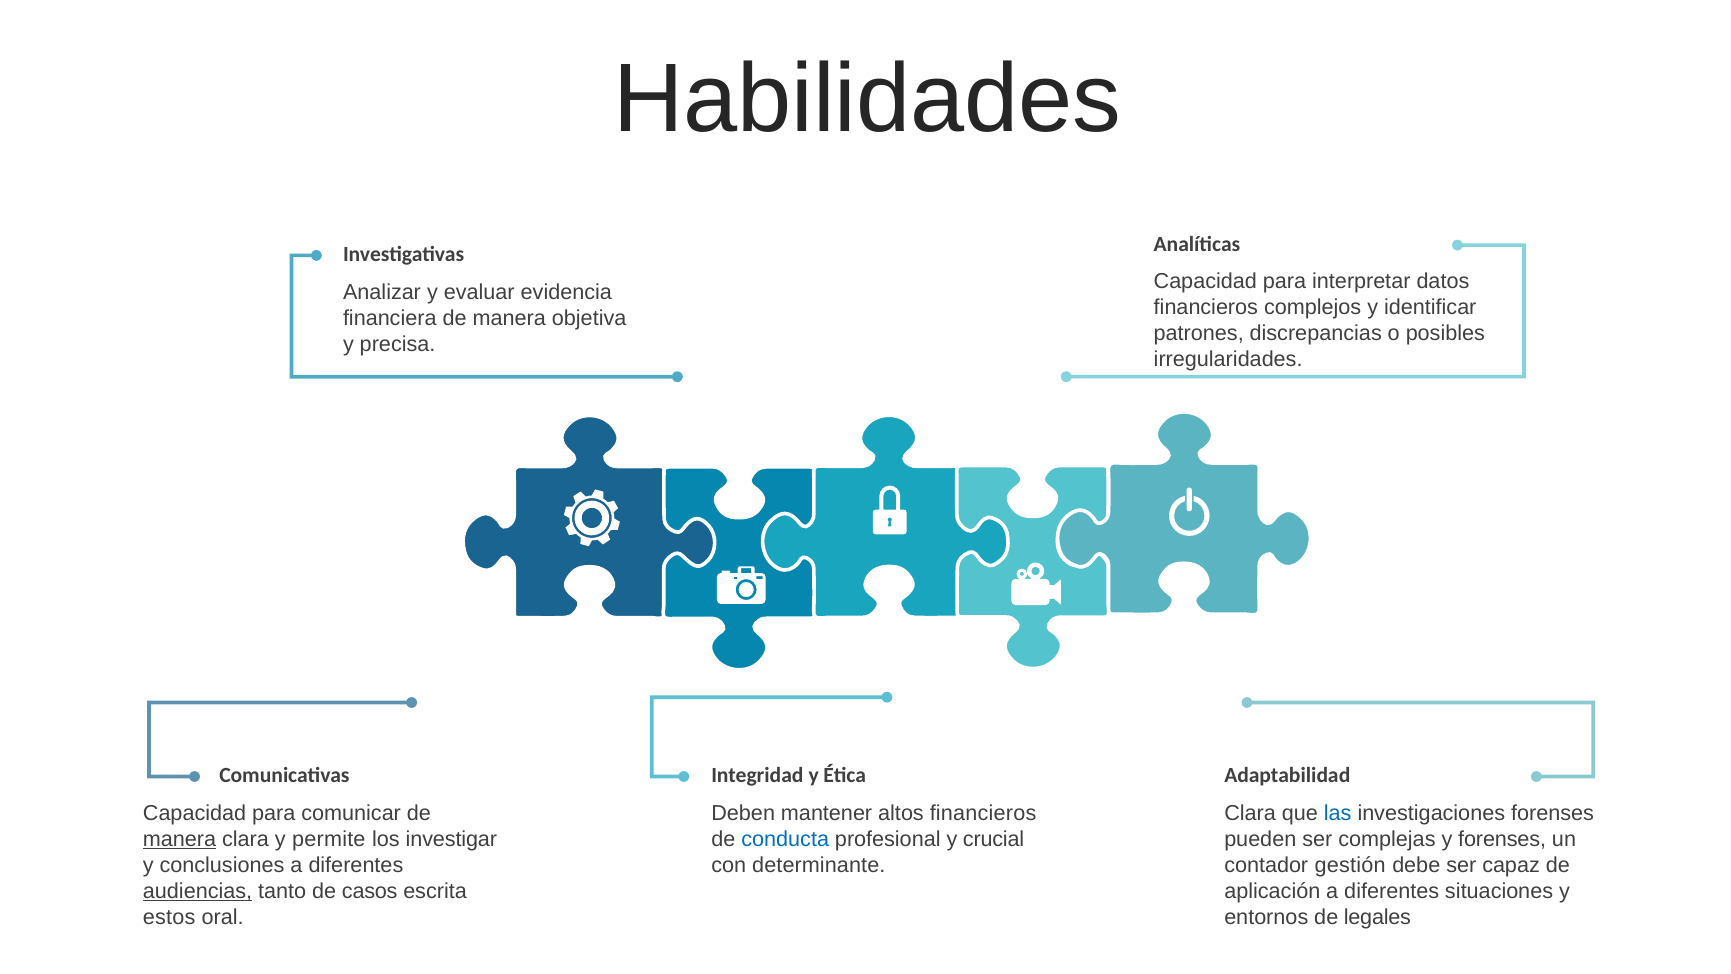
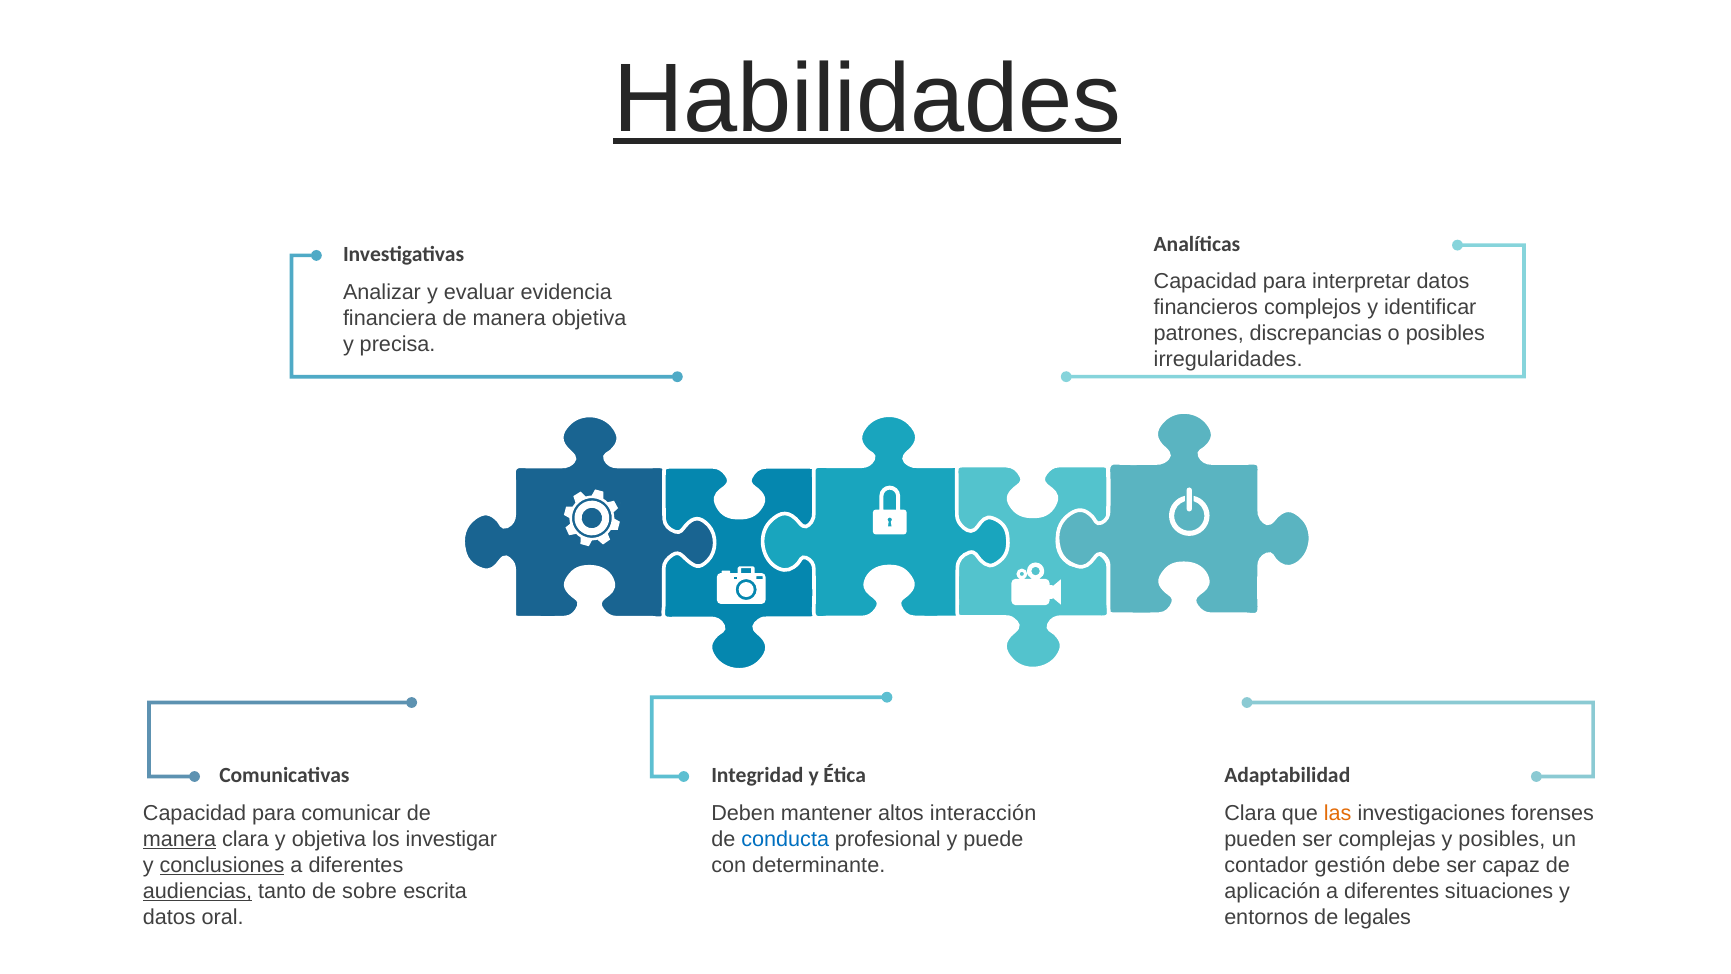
Habilidades underline: none -> present (867, 99)
altos financieros: financieros -> interacción (983, 813)
las colour: blue -> orange (1338, 813)
y permite: permite -> objetiva (329, 839)
crucial: crucial -> puede (993, 839)
y forenses: forenses -> posibles (1502, 839)
conclusiones underline: none -> present (222, 865)
casos: casos -> sobre (370, 891)
estos: estos -> datos (169, 917)
